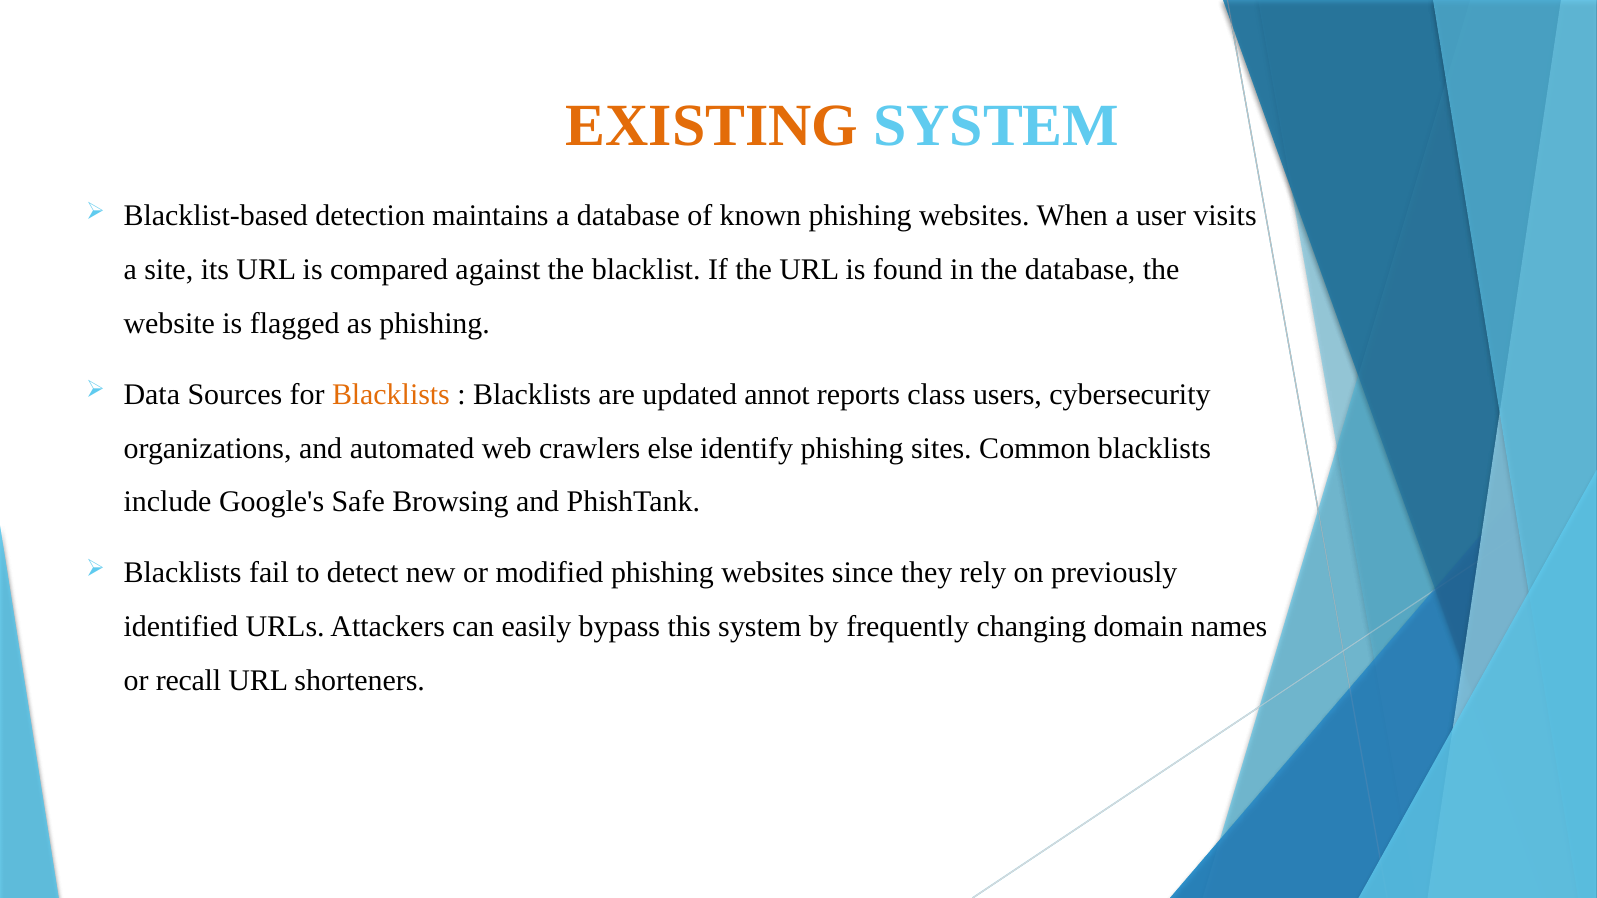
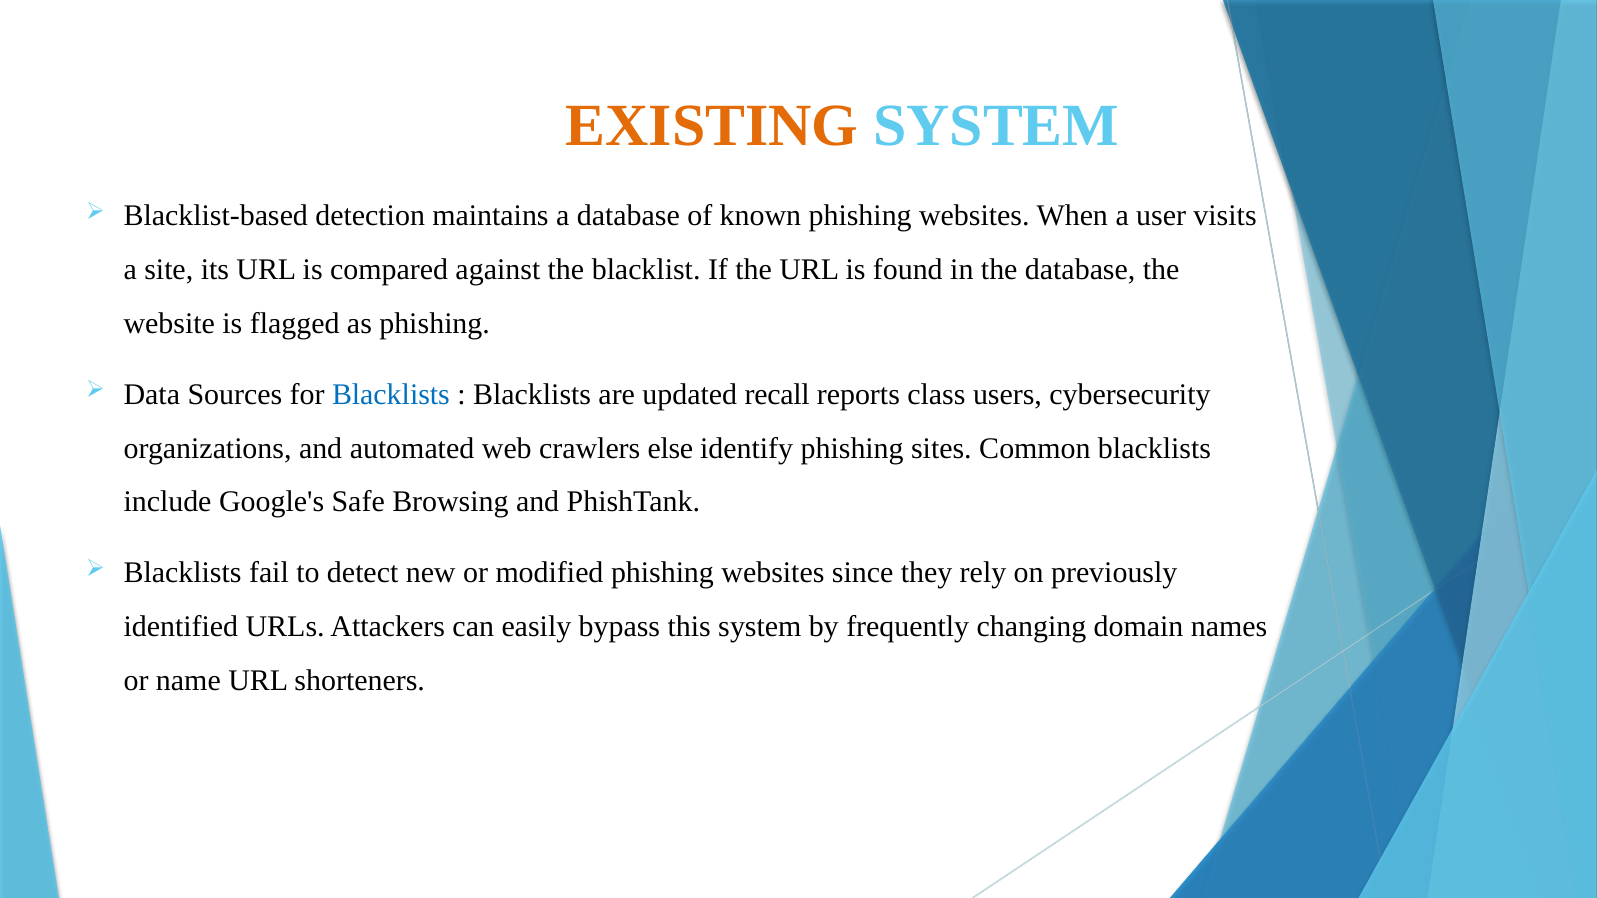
Blacklists colour: orange -> blue (391, 394)
annot: annot -> recall (777, 394)
recall: recall -> name (188, 681)
